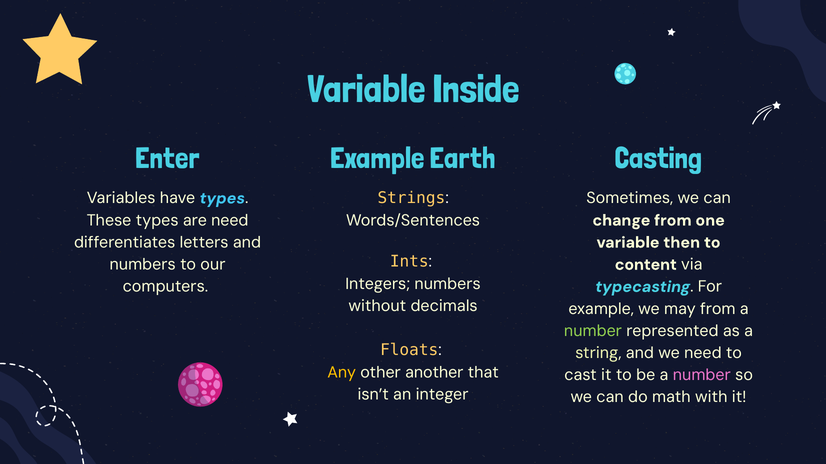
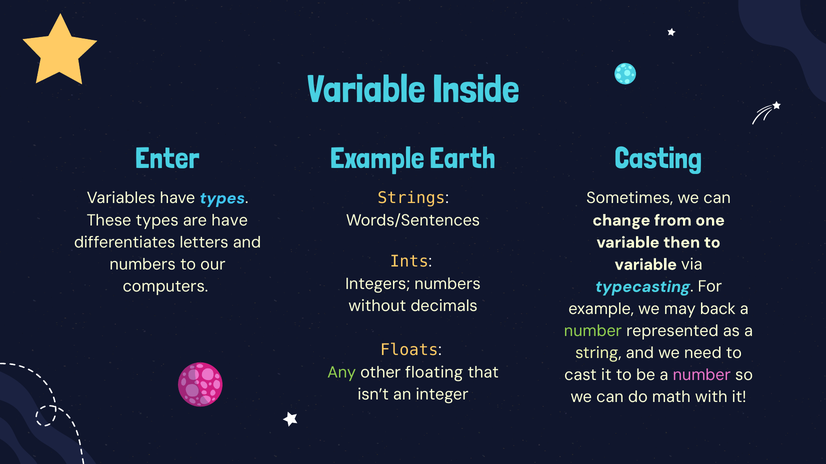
are need: need -> have (230, 221)
content: content -> variable (646, 265)
may from: from -> back (718, 309)
Any colour: yellow -> light green (342, 373)
another: another -> floating (434, 373)
